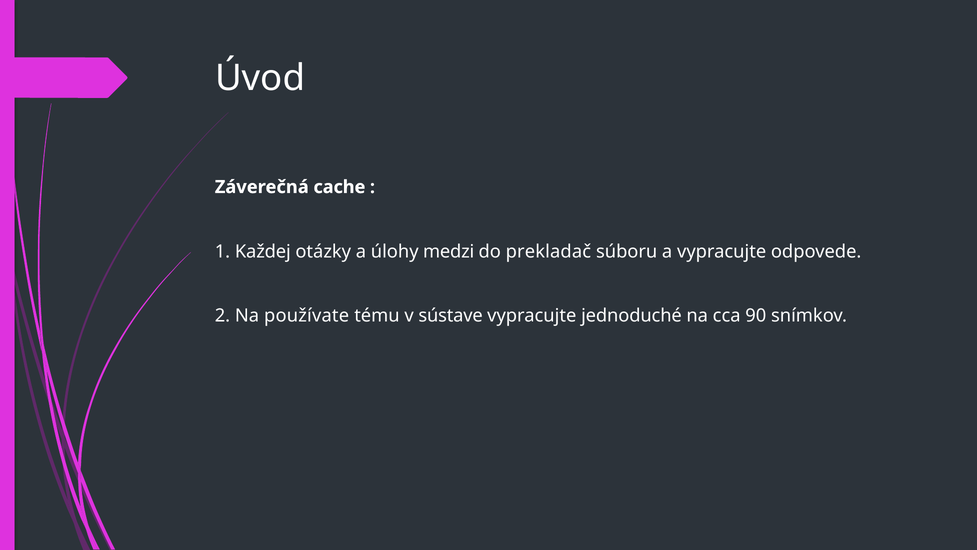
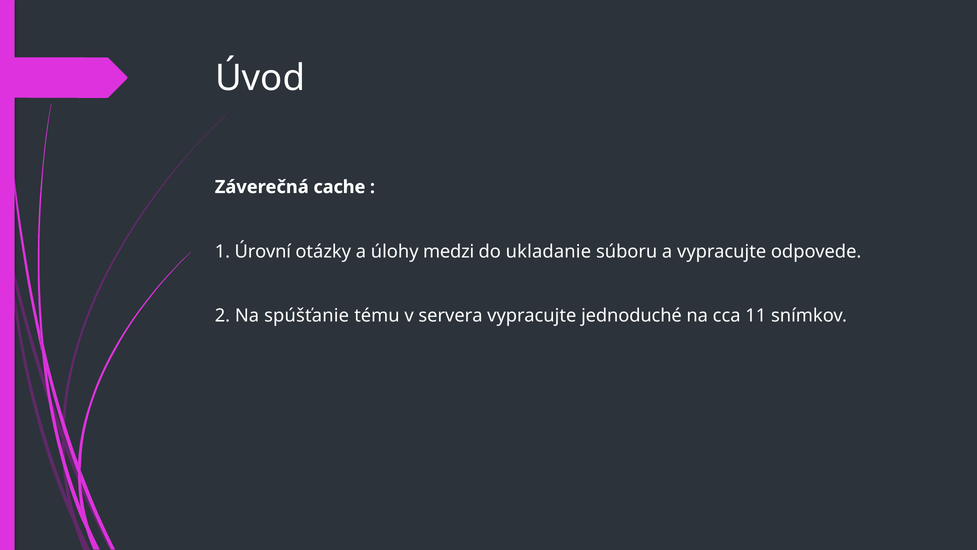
Každej: Každej -> Úrovní (263, 251)
prekladač: prekladač -> ukladanie (548, 251)
používate: používate -> spúšťanie (307, 316)
sústave: sústave -> servera (450, 316)
90: 90 -> 11 (756, 316)
